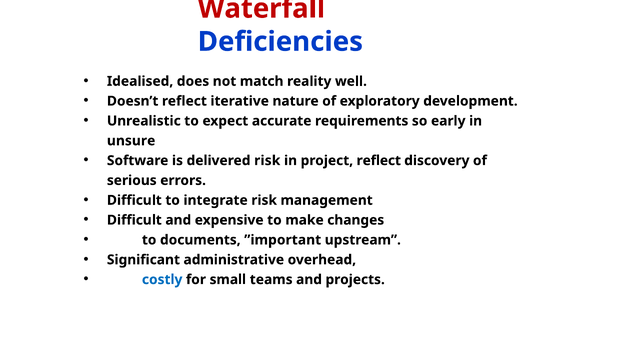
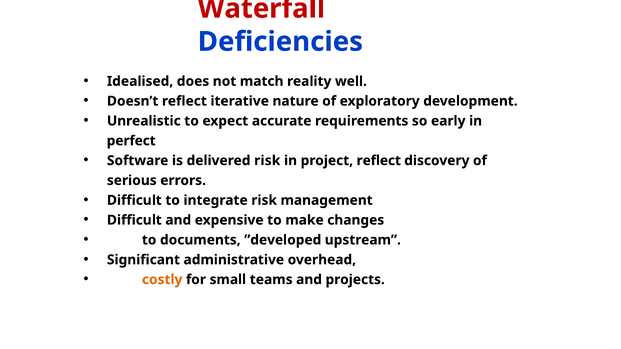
unsure: unsure -> perfect (131, 141)
”important: ”important -> ”developed (283, 240)
costly colour: blue -> orange (162, 280)
